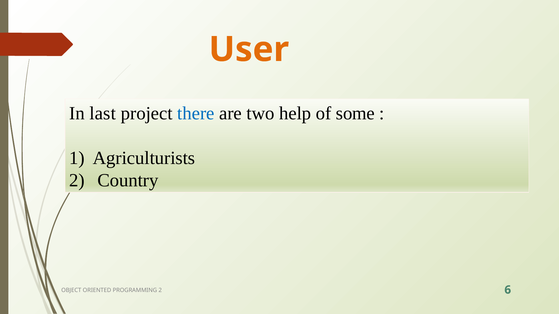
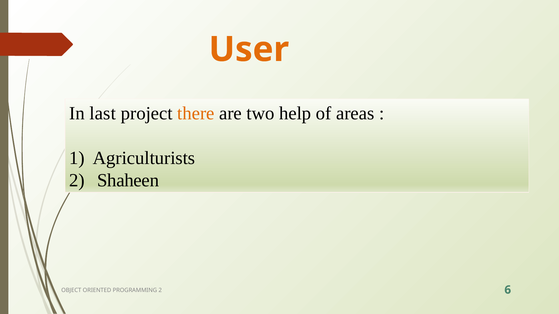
there colour: blue -> orange (196, 114)
some: some -> areas (355, 114)
Country: Country -> Shaheen (128, 181)
